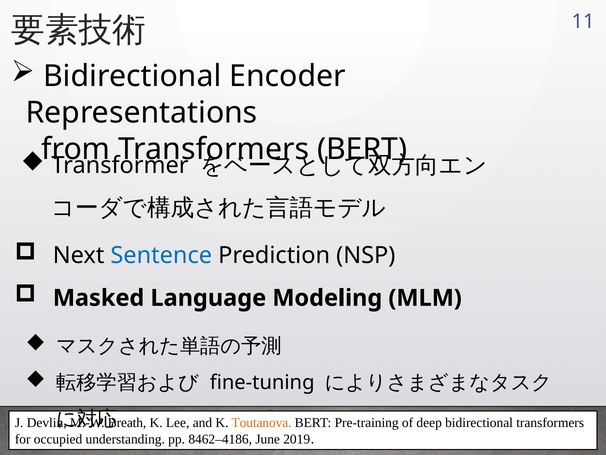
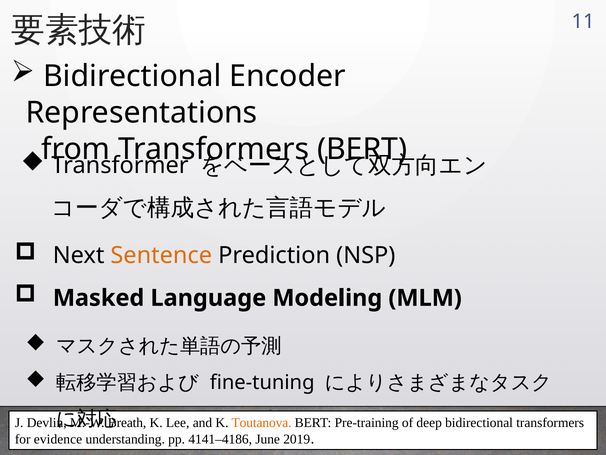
Sentence colour: blue -> orange (161, 255)
occupied: occupied -> evidence (58, 439)
8462–4186: 8462–4186 -> 4141–4186 (220, 439)
